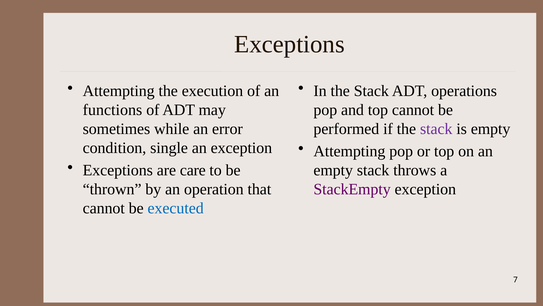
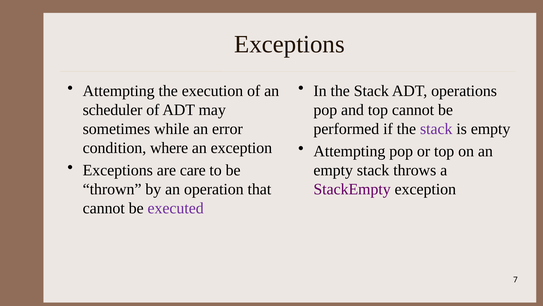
functions: functions -> scheduler (113, 110)
single: single -> where (169, 148)
executed colour: blue -> purple (176, 208)
